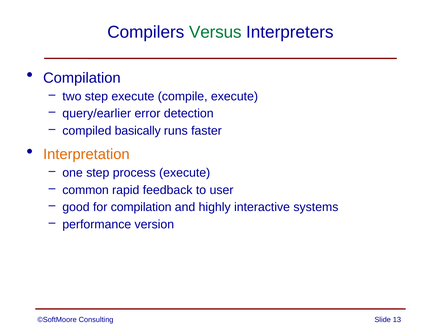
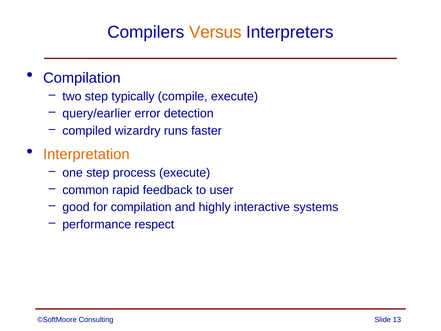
Versus colour: green -> orange (215, 32)
step execute: execute -> typically (133, 96)
basically: basically -> wizardry (138, 131)
version: version -> respect (154, 224)
